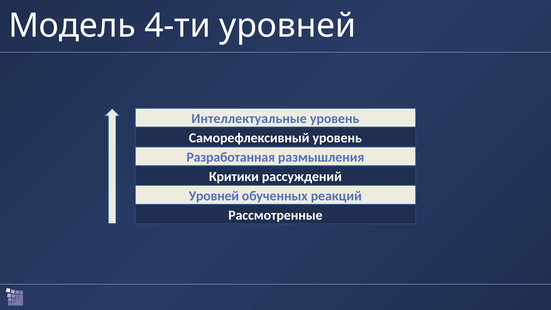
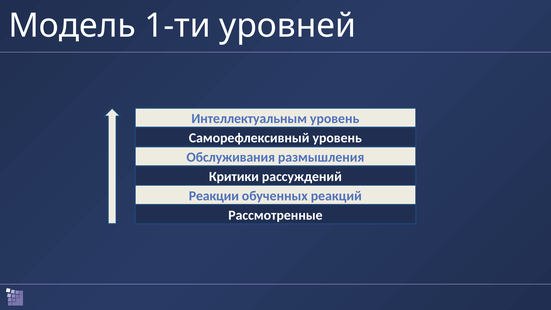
4-ти: 4-ти -> 1-ти (178, 26)
Интеллектуальные: Интеллектуальные -> Интеллектуальным (249, 119)
Разработанная: Разработанная -> Обслуживания (231, 157)
Уровней: Уровней -> Реакции (214, 196)
